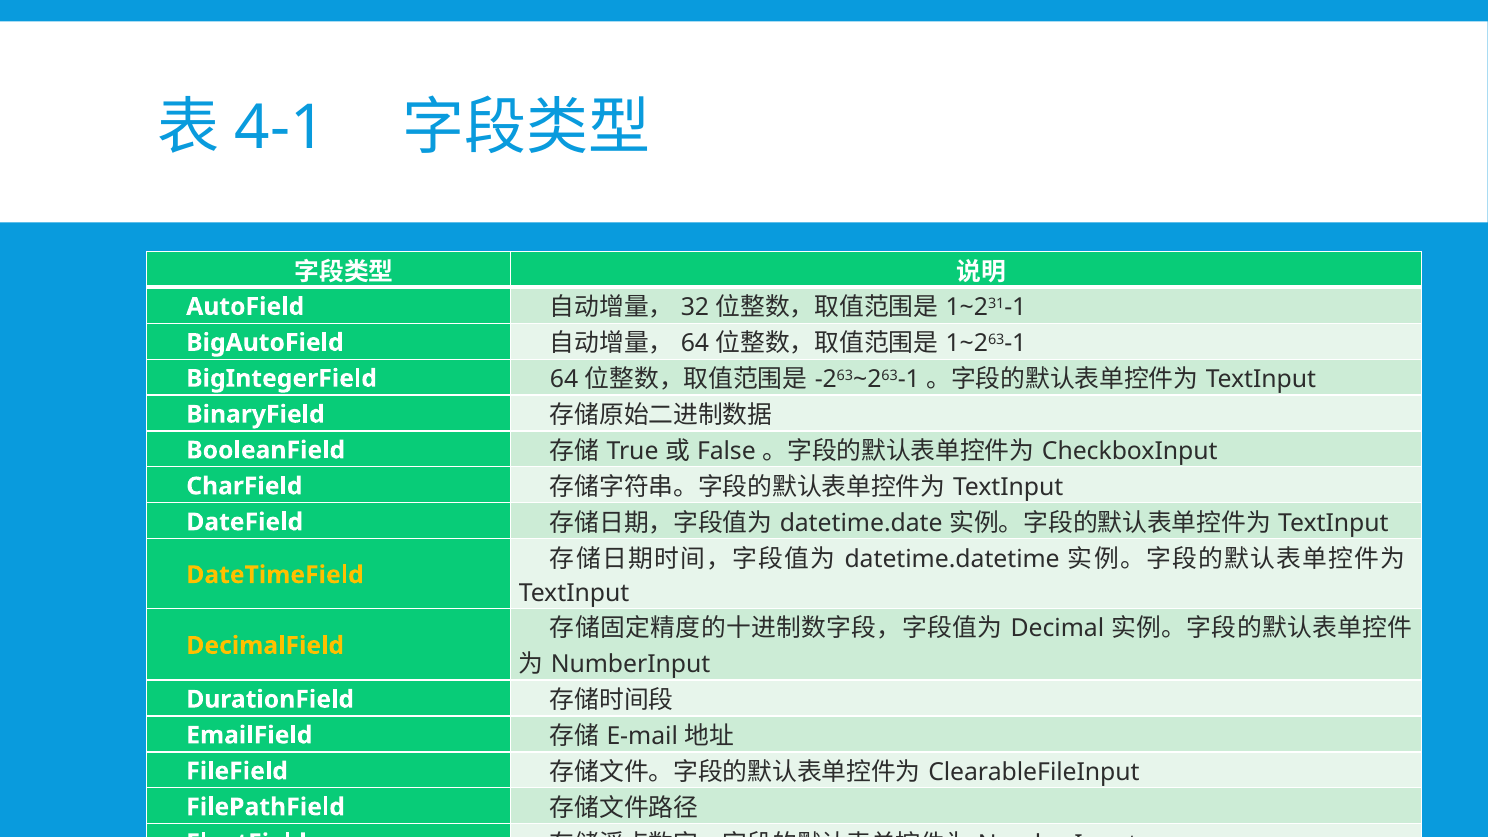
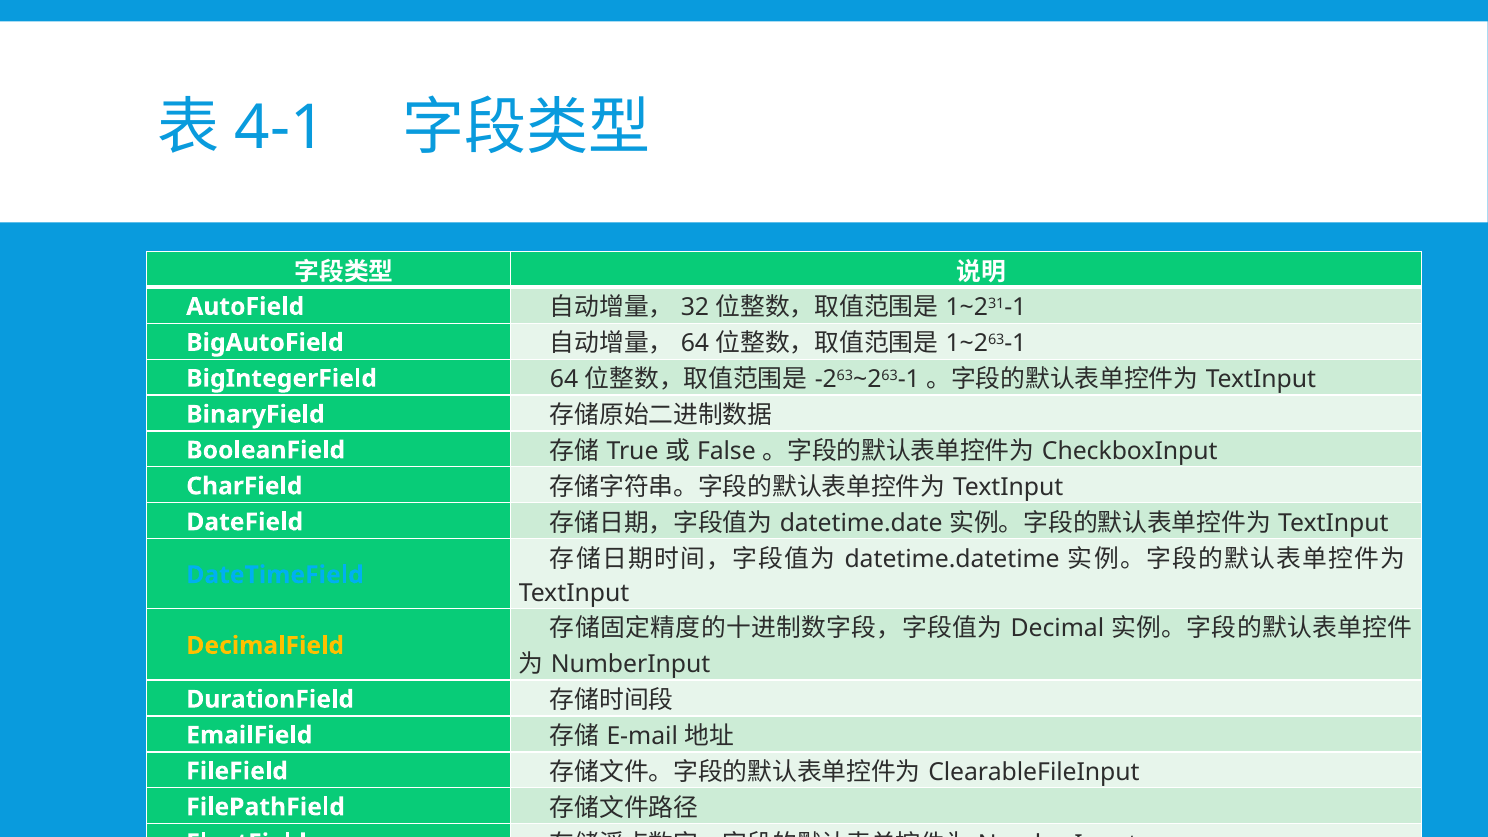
DateTimeField colour: yellow -> light blue (275, 575)
